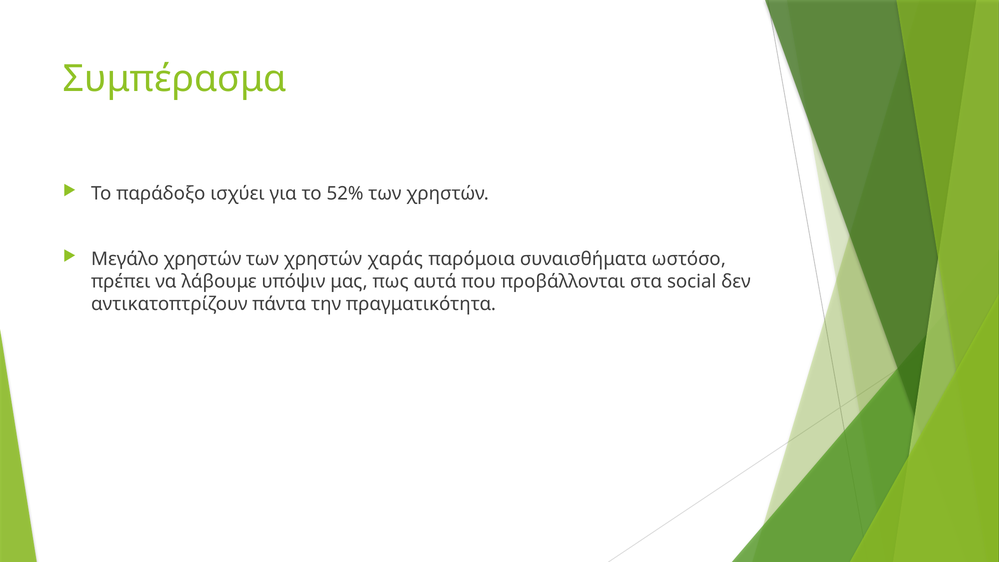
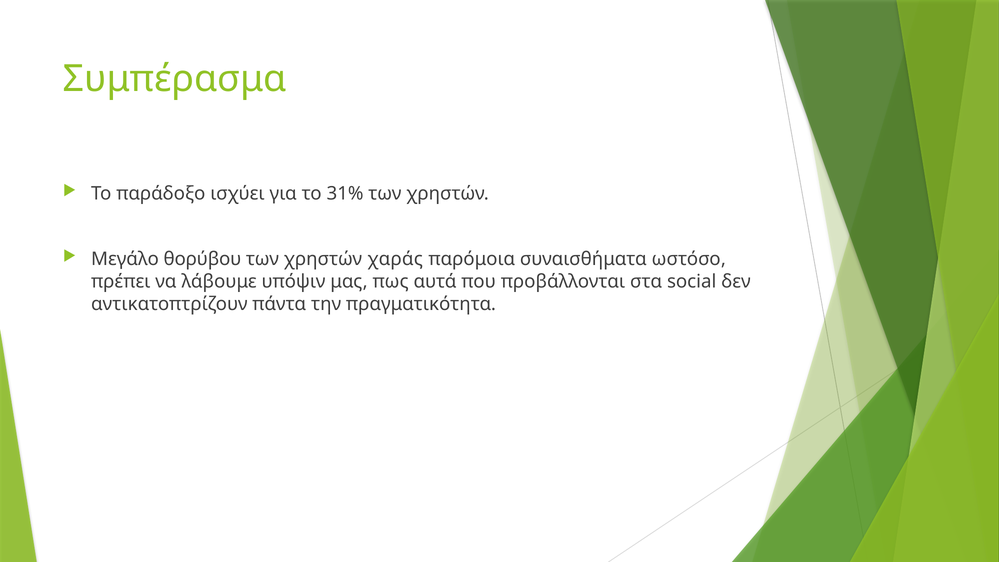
52%: 52% -> 31% (345, 193)
Μεγάλο χρηστών: χρηστών -> θορύβου (203, 259)
